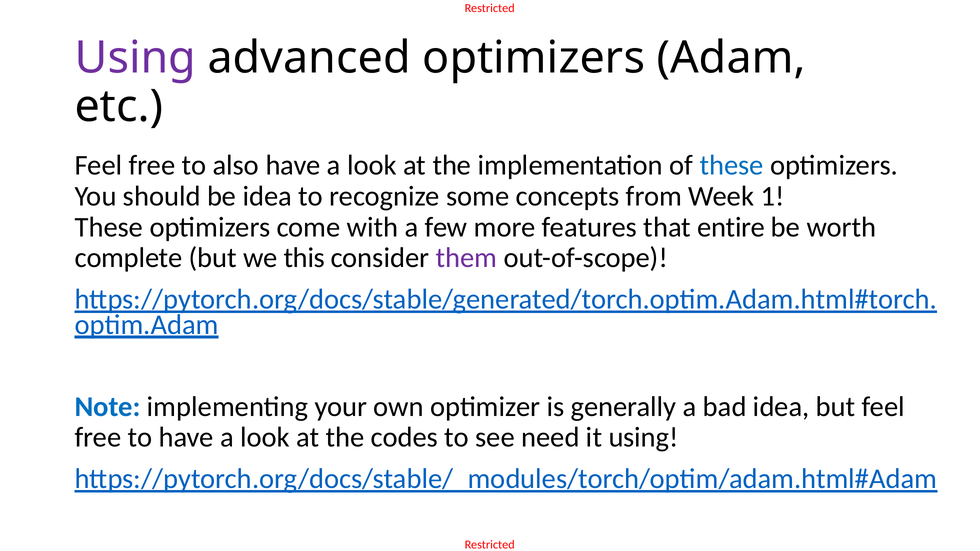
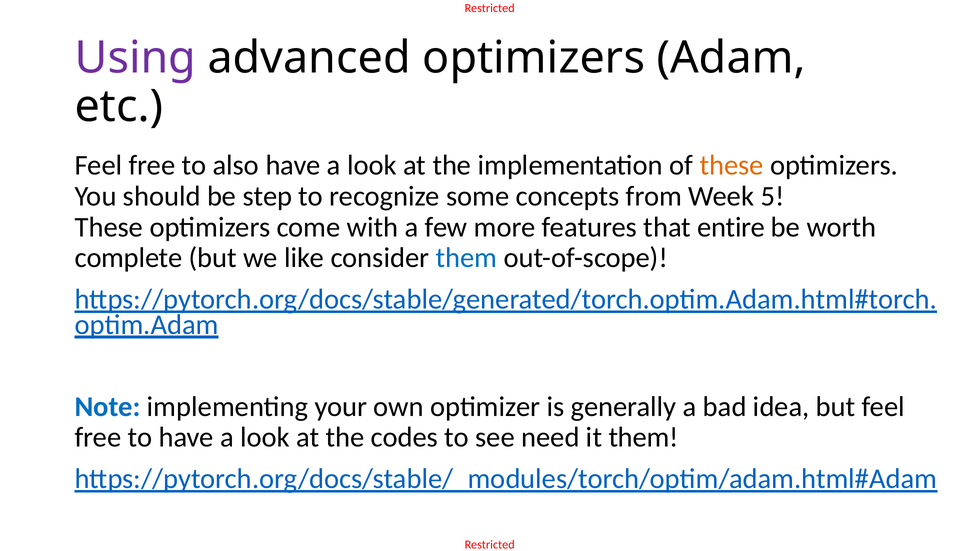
these colour: blue -> orange (732, 166)
be idea: idea -> step (267, 196)
1: 1 -> 5 (772, 196)
this: this -> like (304, 258)
them colour: purple -> blue (466, 258)
it using: using -> them (643, 438)
